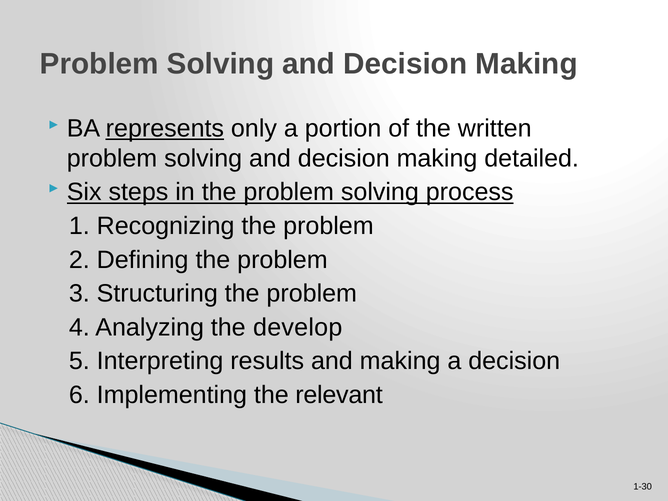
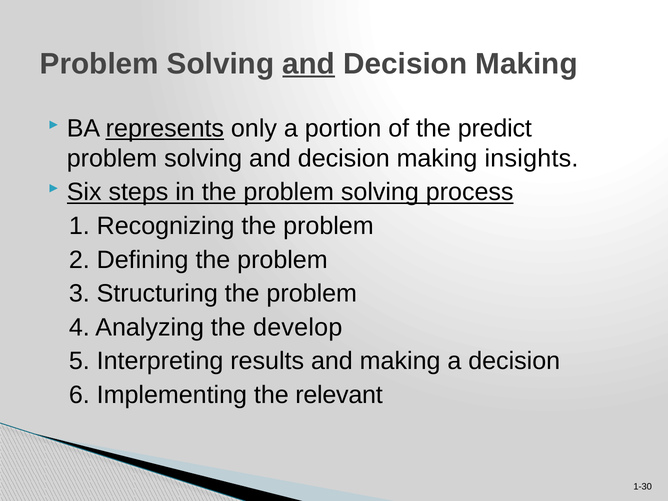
and underline: none -> present (309, 64)
written: written -> predict (495, 128)
detailed: detailed -> insights (531, 158)
